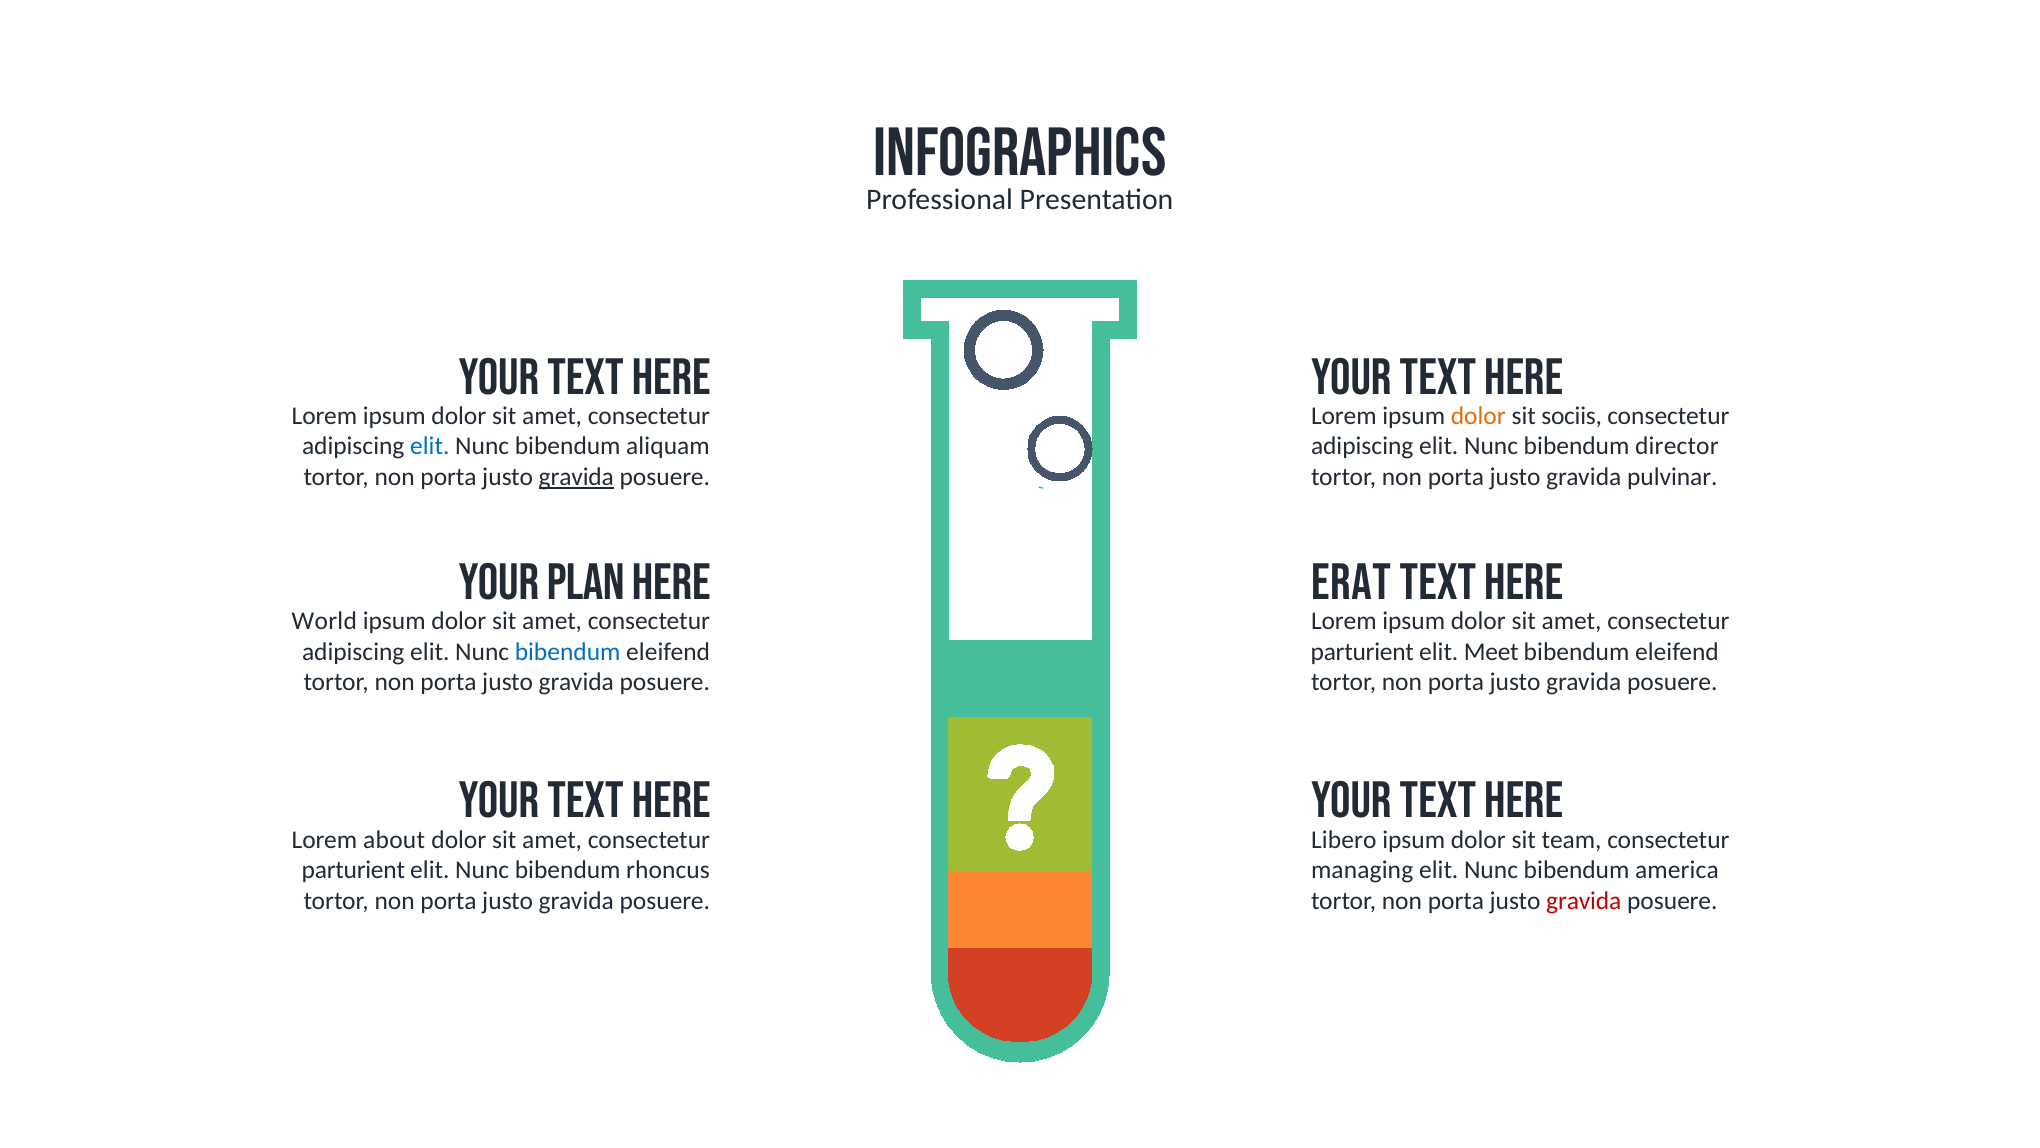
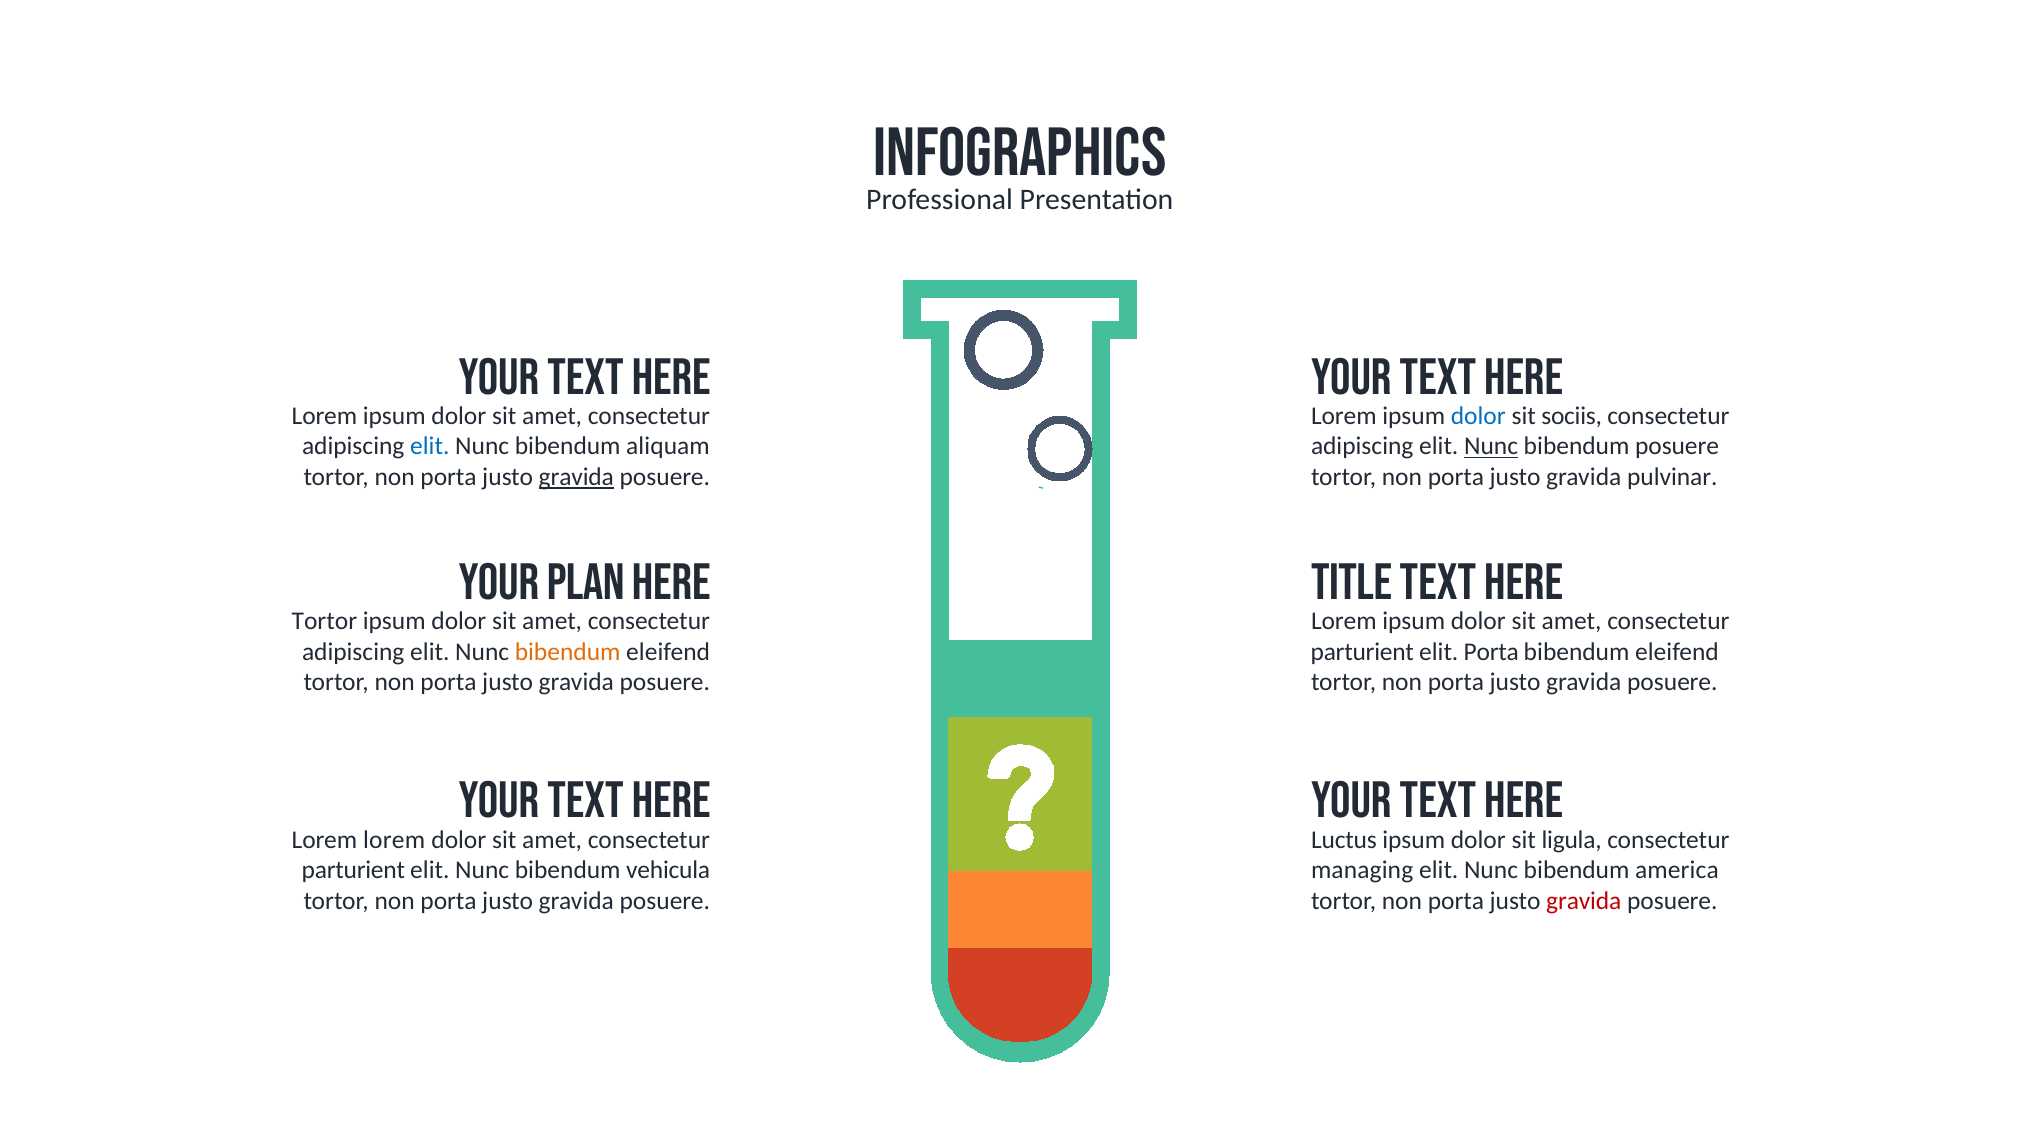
dolor colour: orange -> blue (1478, 416)
Nunc underline: none -> present (1491, 446)
bibendum director: director -> posuere (1677, 446)
Erat: Erat -> Title (1352, 582)
World: World -> Tortor (324, 621)
bibendum colour: blue -> orange (568, 651)
elit Meet: Meet -> Porta (1491, 651)
Lorem about: about -> lorem (394, 839)
Libero: Libero -> Luctus (1344, 839)
team: team -> ligula (1572, 839)
rhoncus: rhoncus -> vehicula (668, 870)
